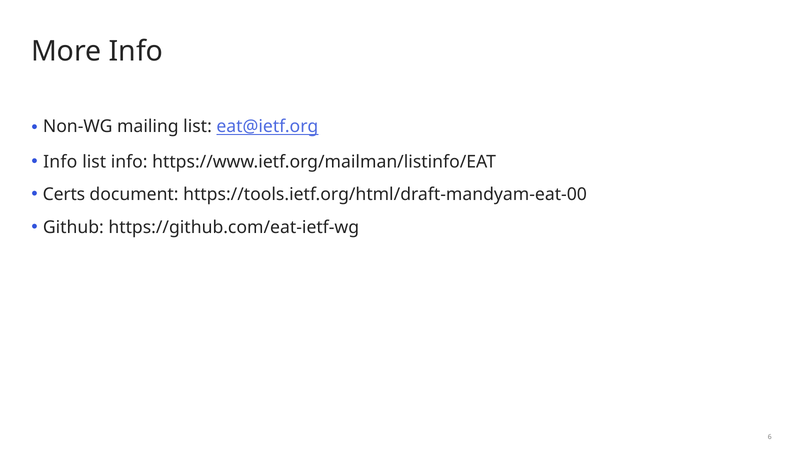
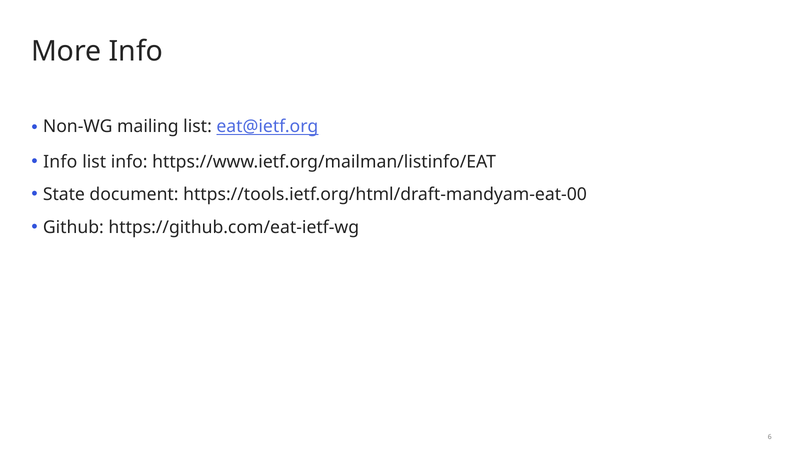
Certs: Certs -> State (64, 195)
